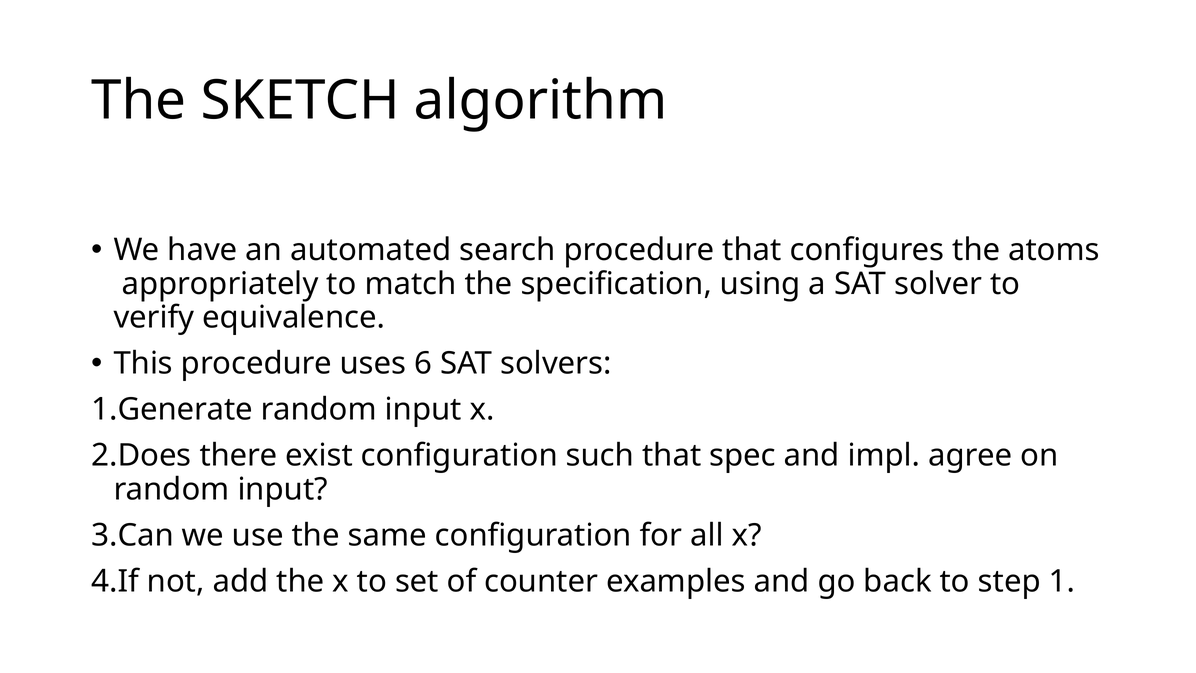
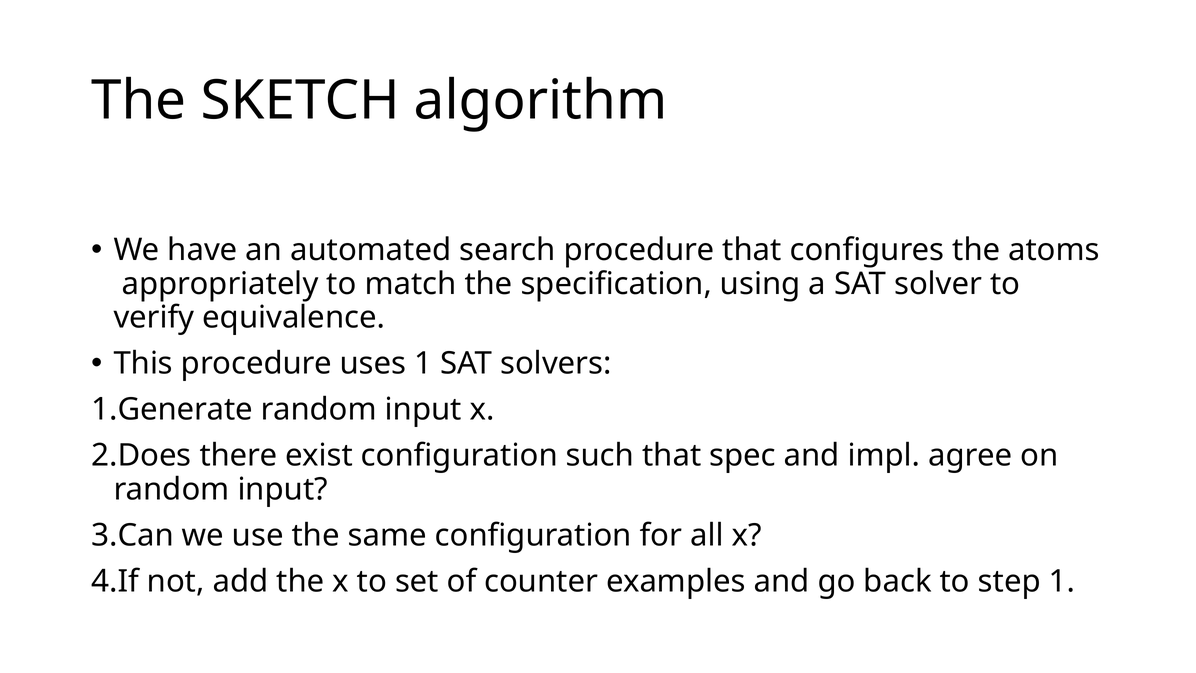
uses 6: 6 -> 1 (423, 363)
